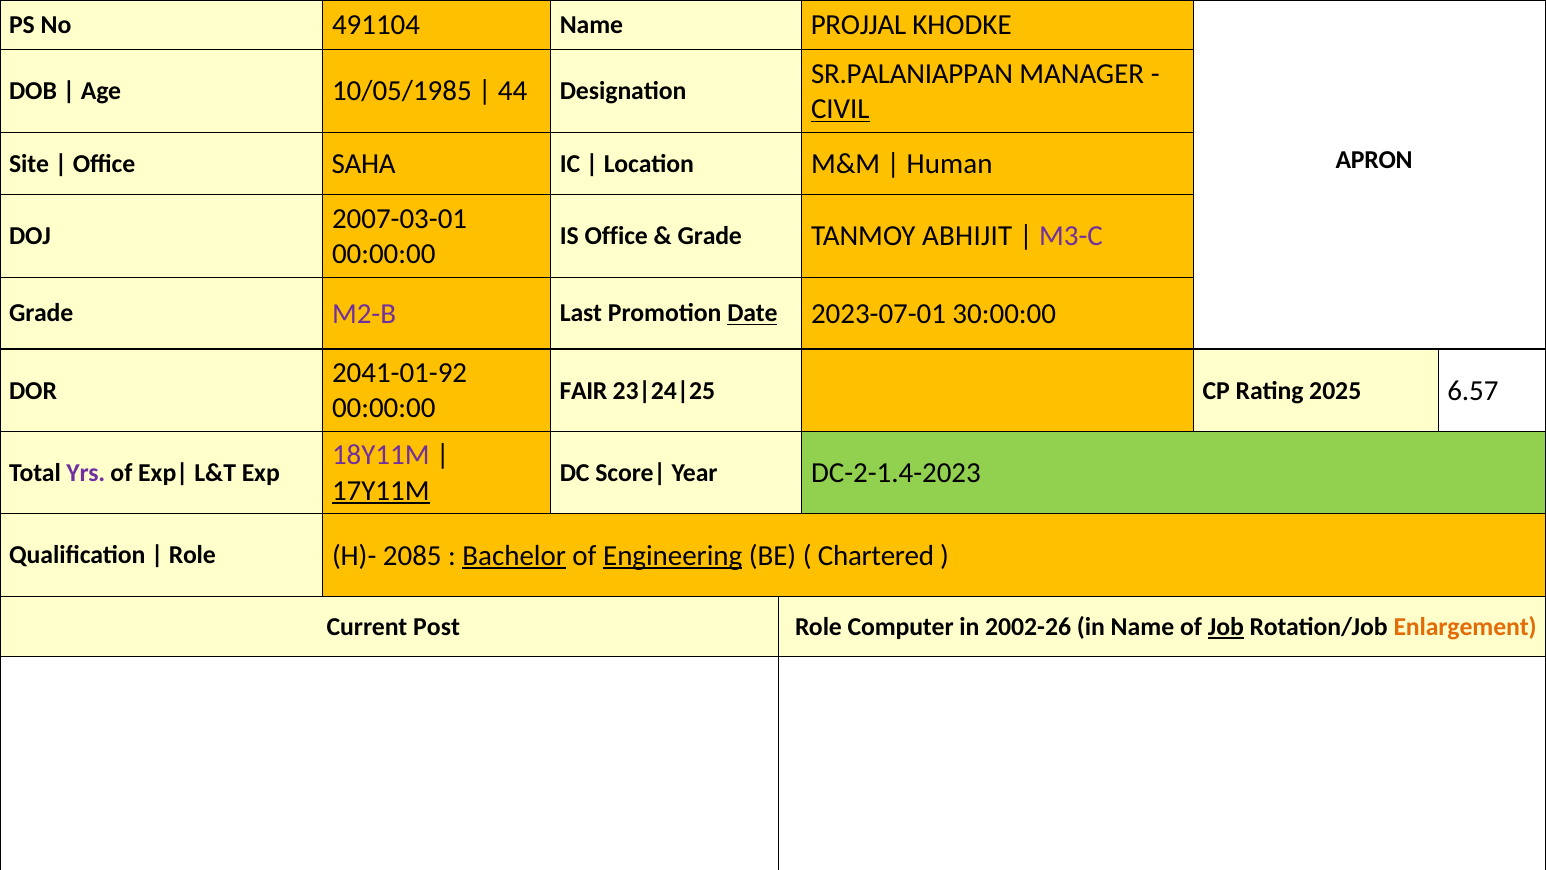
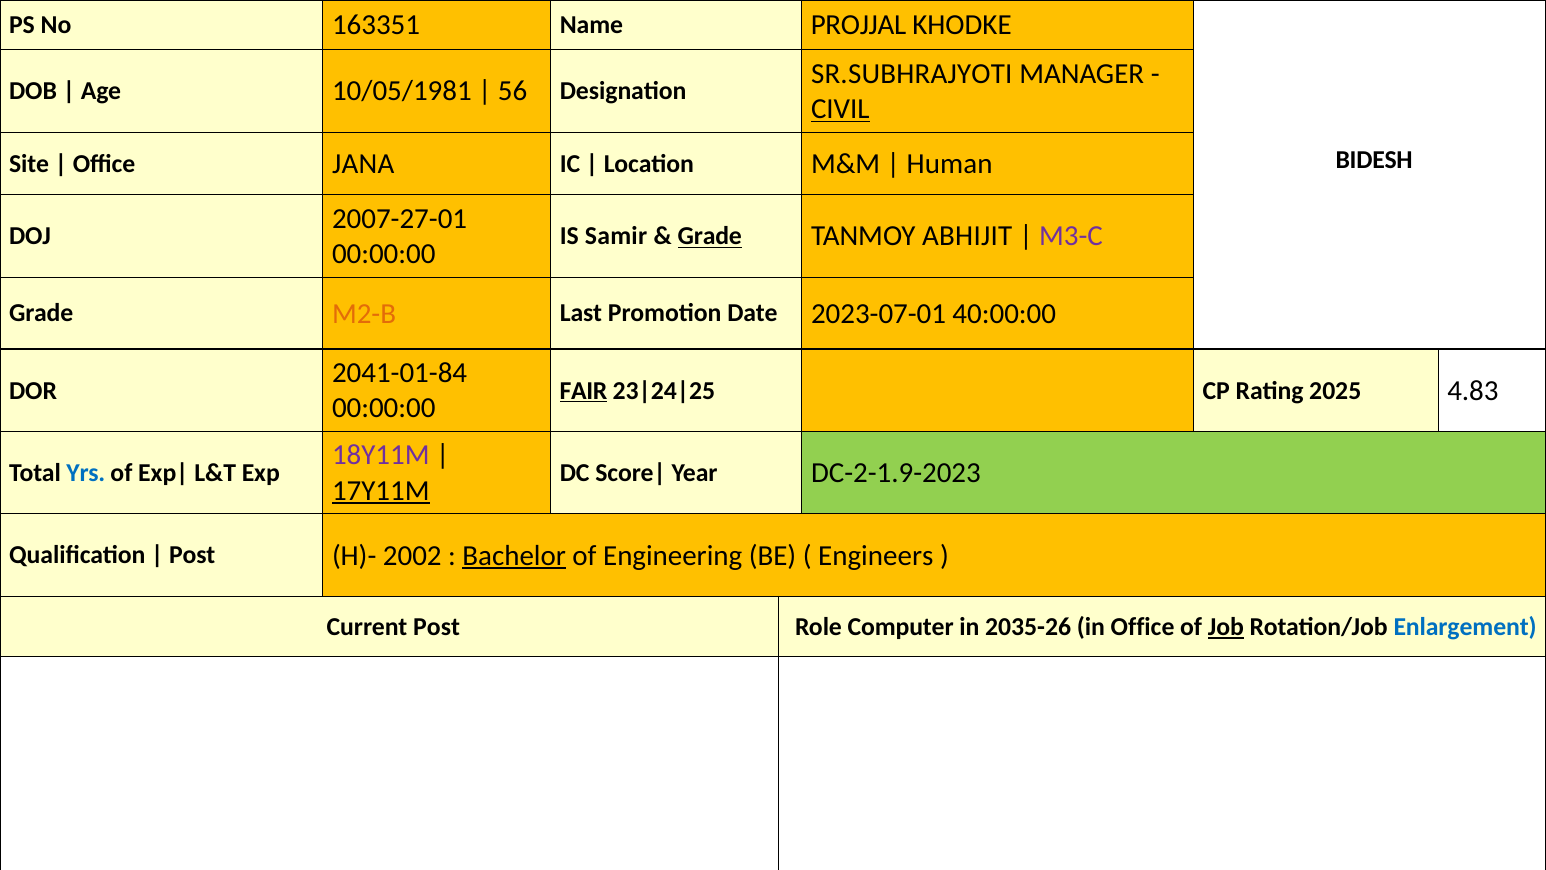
491104: 491104 -> 163351 (376, 25)
SR.PALANIAPPAN: SR.PALANIAPPAN -> SR.SUBHRAJYOTI (912, 74)
10/05/1985: 10/05/1985 -> 10/05/1981 (402, 91)
44: 44 -> 56 (513, 91)
APRON: APRON -> BIDESH (1374, 160)
SAHA: SAHA -> JANA (363, 164)
2007-03-01: 2007-03-01 -> 2007-27-01 (400, 219)
IS Office: Office -> Samir (616, 236)
Grade underline: none -> present (710, 236)
M2-B colour: purple -> orange (364, 313)
Date underline: present -> none (752, 313)
30:00:00: 30:00:00 -> 40:00:00 (1004, 313)
2041-01-92: 2041-01-92 -> 2041-01-84 (400, 373)
FAIR underline: none -> present (584, 390)
6.57: 6.57 -> 4.83 (1473, 390)
Yrs colour: purple -> blue (86, 473)
DC-2-1.4-2023: DC-2-1.4-2023 -> DC-2-1.9-2023 (896, 473)
Role: Role -> Post (192, 555)
2085: 2085 -> 2002 (412, 555)
Engineering underline: present -> none (673, 555)
Chartered: Chartered -> Engineers (876, 555)
2002-26: 2002-26 -> 2035-26 (1028, 627)
in Name: Name -> Office (1143, 627)
Enlargement colour: orange -> blue (1465, 627)
